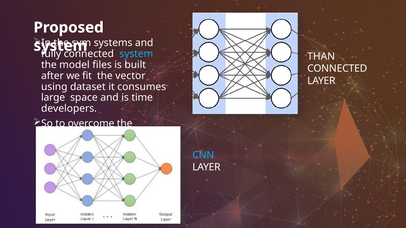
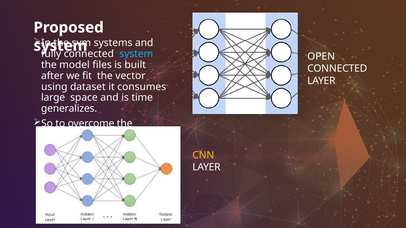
THAN: THAN -> OPEN (321, 56)
developers: developers -> generalizes (69, 109)
CNN colour: light blue -> yellow (203, 155)
